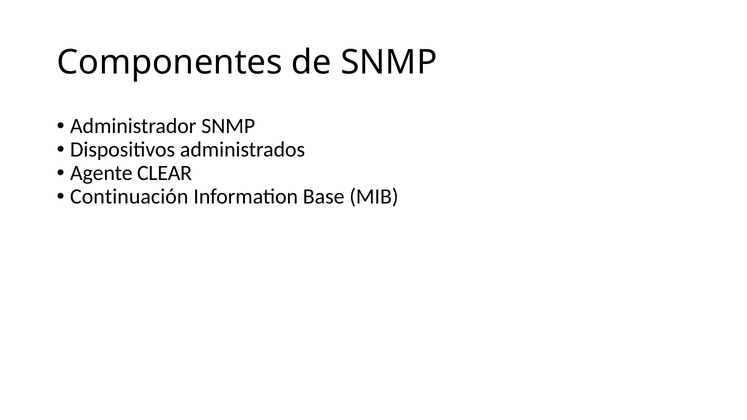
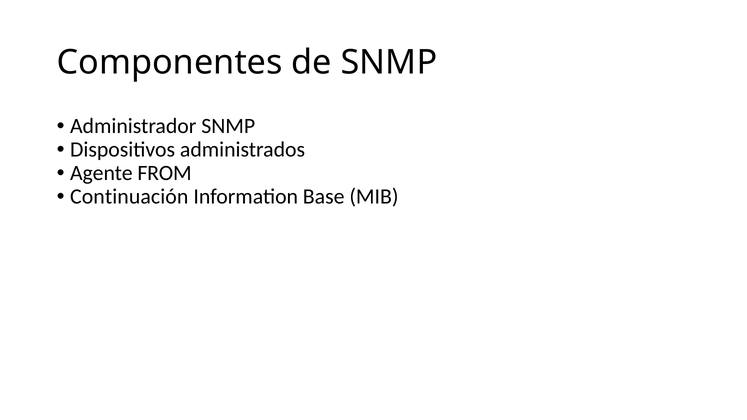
CLEAR: CLEAR -> FROM (165, 173)
